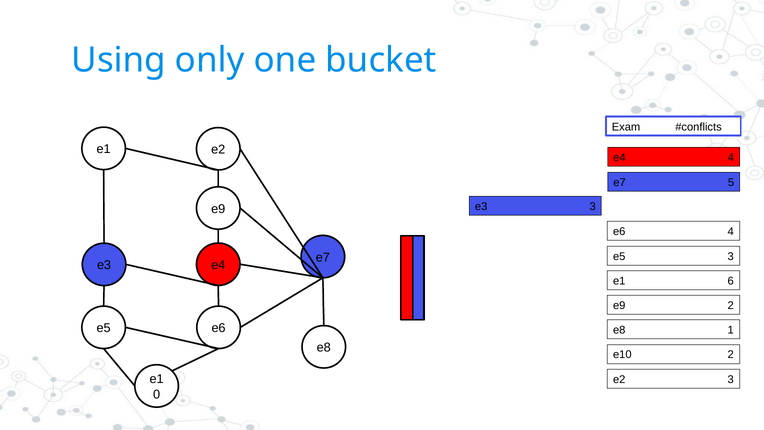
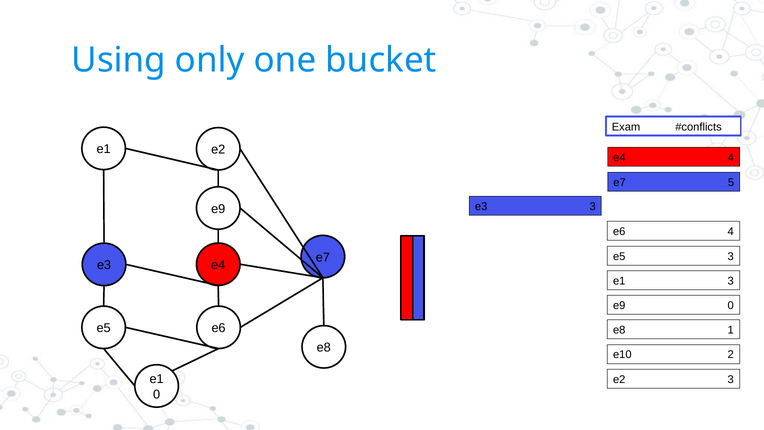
e1 6: 6 -> 3 (731, 281)
e9 2: 2 -> 0 (731, 305)
